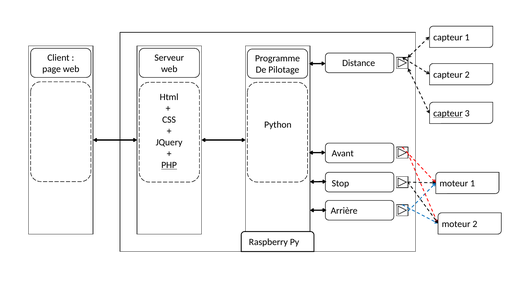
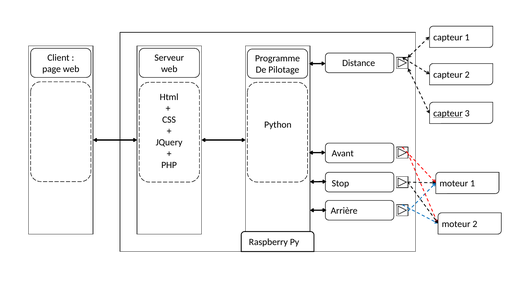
PHP underline: present -> none (169, 165)
